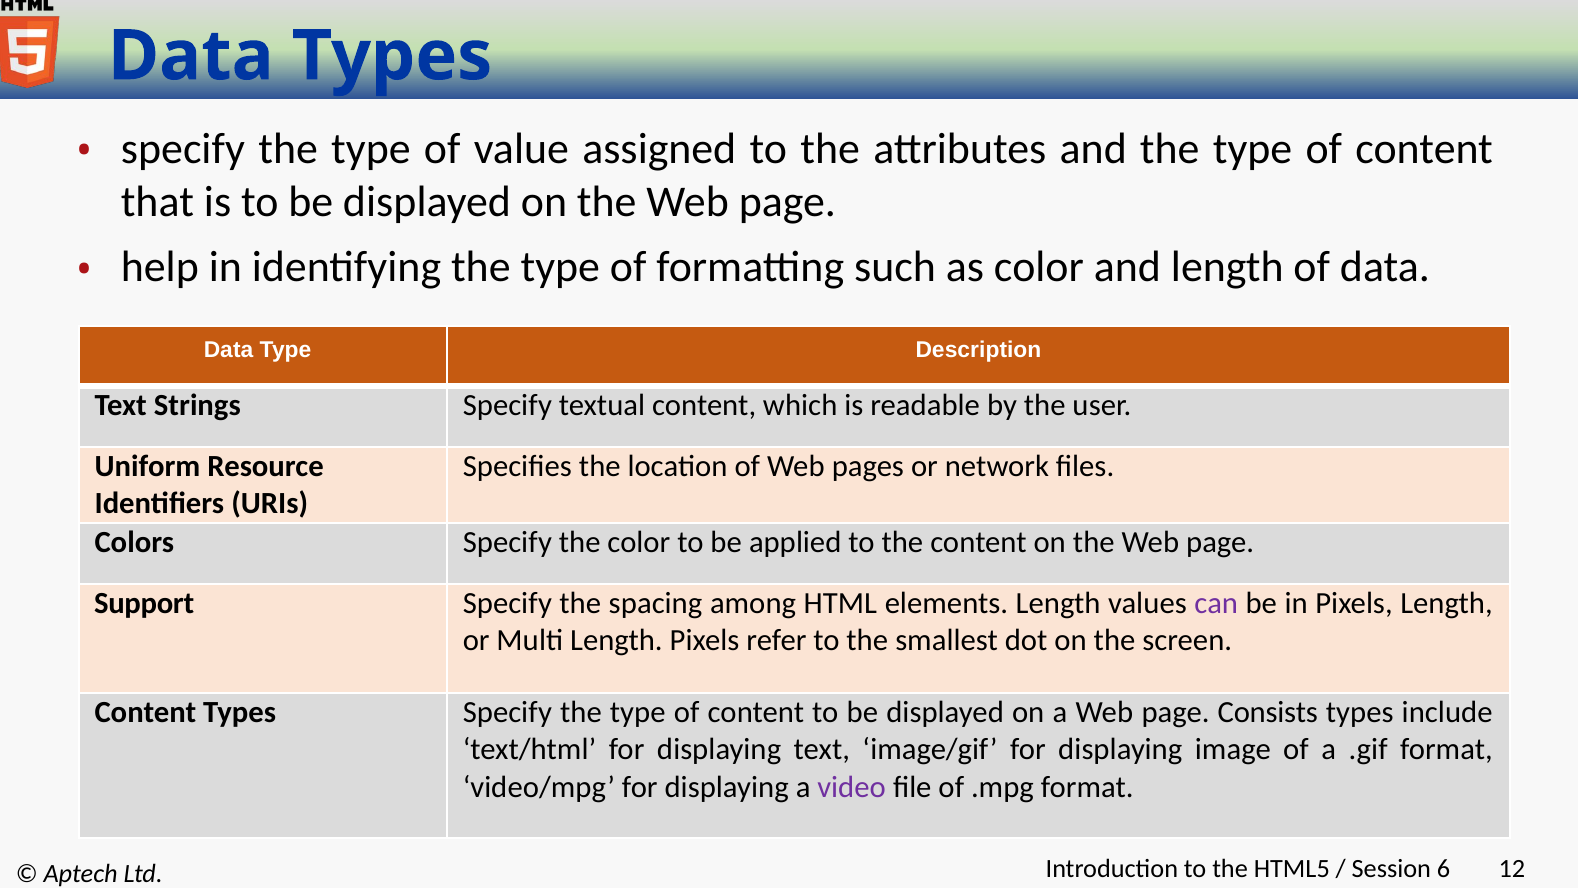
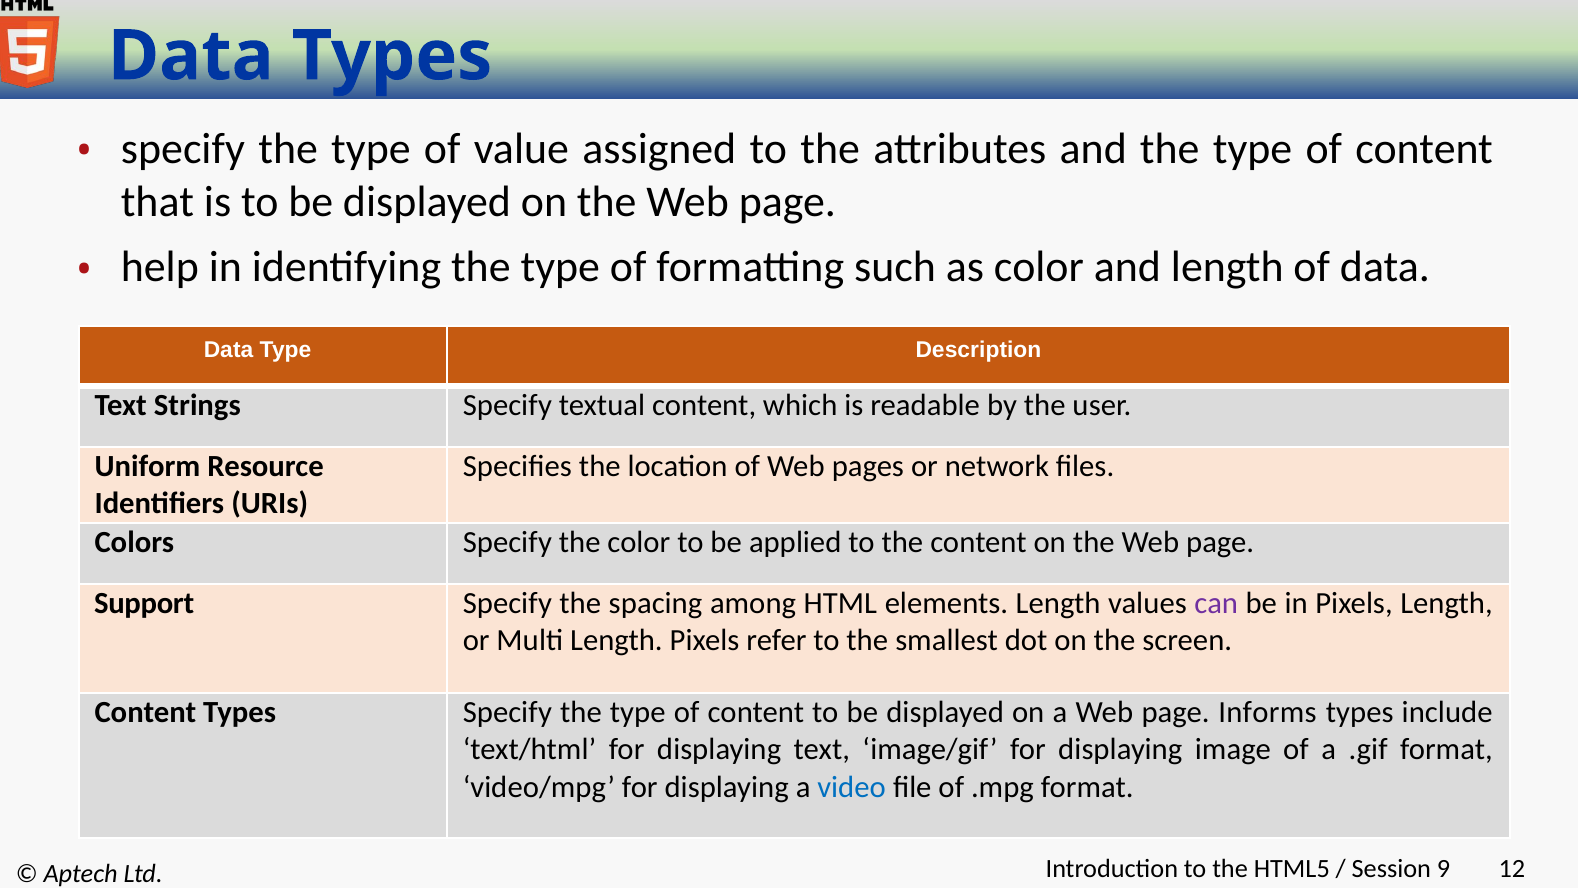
Consists: Consists -> Informs (1267, 712)
video colour: purple -> blue (852, 787)
6: 6 -> 9 (1444, 869)
